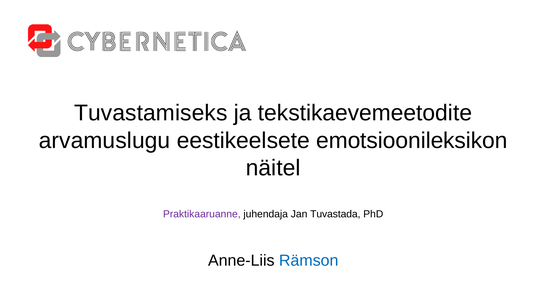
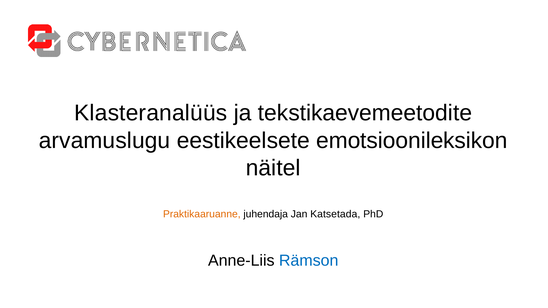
Tuvastamiseks: Tuvastamiseks -> Klasteranalüüs (151, 113)
Praktikaaruanne colour: purple -> orange (202, 214)
Tuvastada: Tuvastada -> Katsetada (335, 214)
